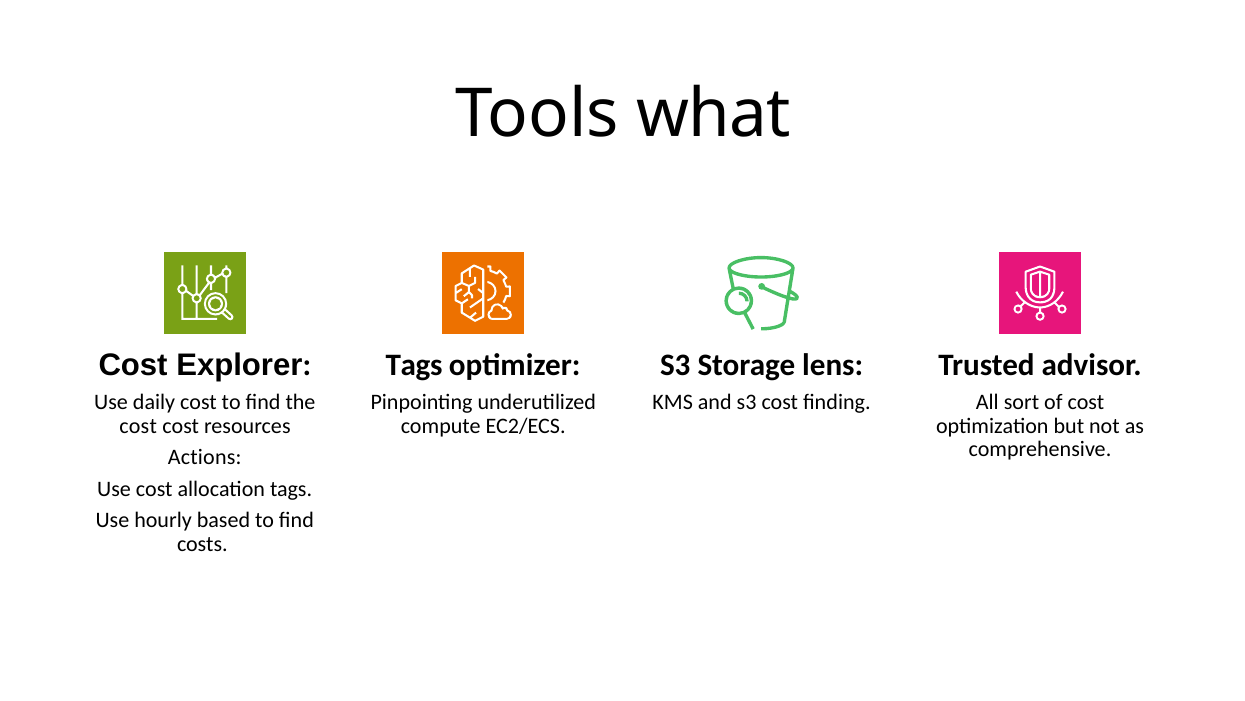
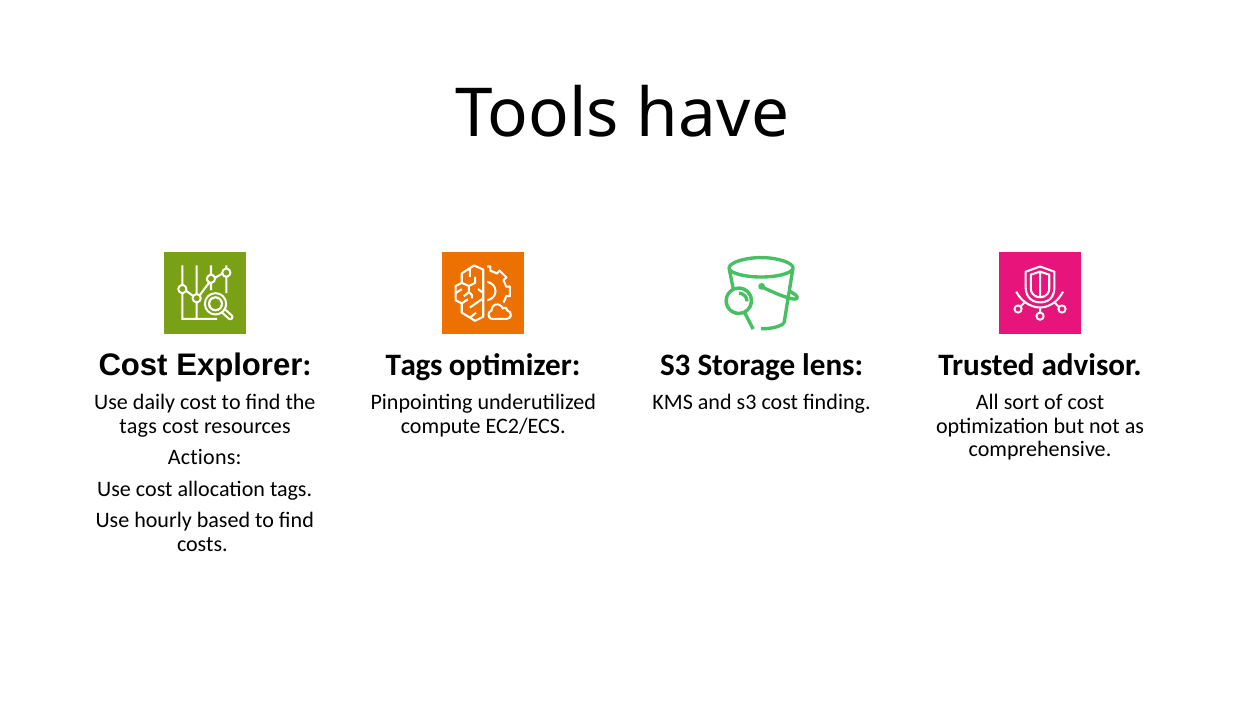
what: what -> have (713, 114)
cost: cost -> tags (138, 425)
